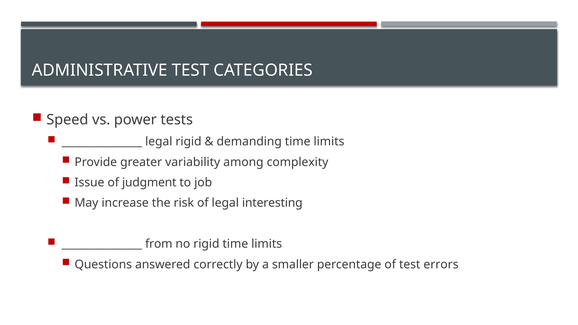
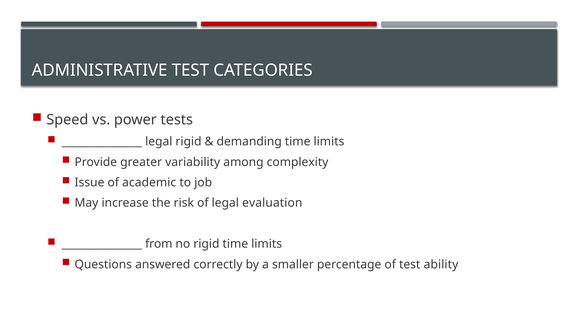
judgment: judgment -> academic (149, 183)
interesting: interesting -> evaluation (272, 203)
errors: errors -> ability (441, 265)
